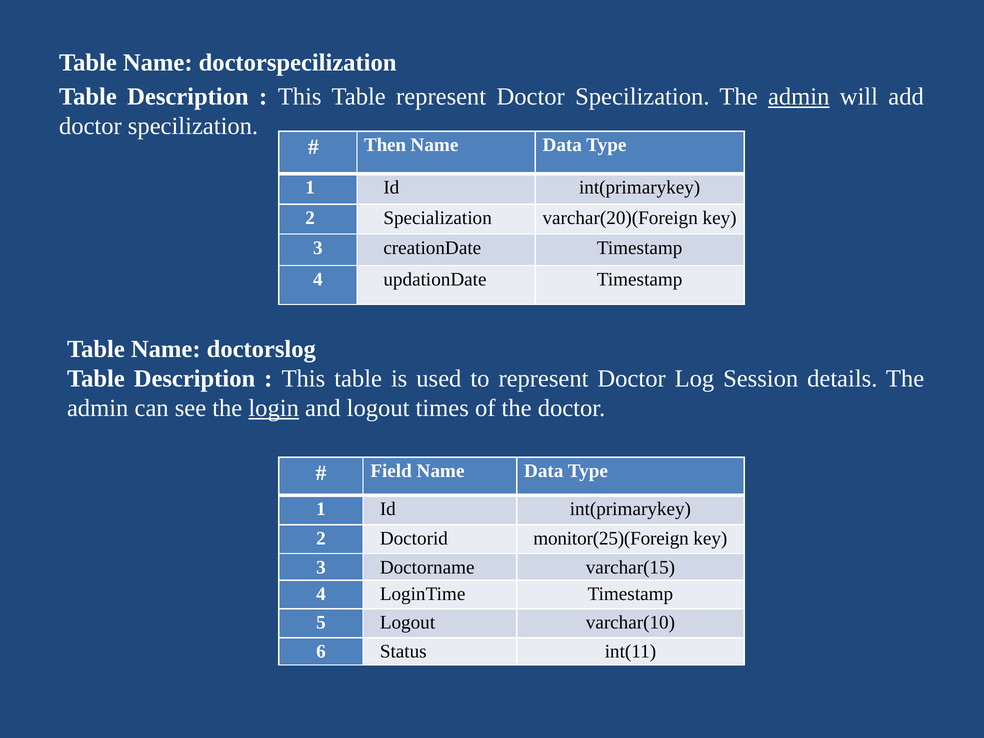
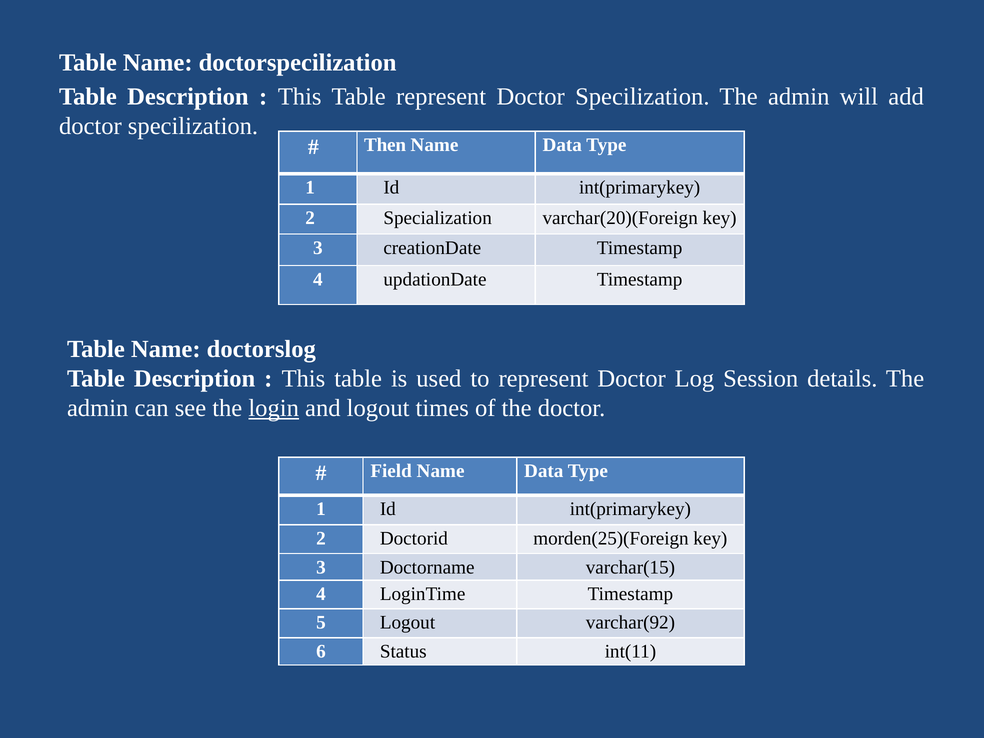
admin underline: present -> none (799, 97)
monitor(25)(Foreign: monitor(25)(Foreign -> morden(25)(Foreign (611, 539)
varchar(10: varchar(10 -> varchar(92 (630, 623)
